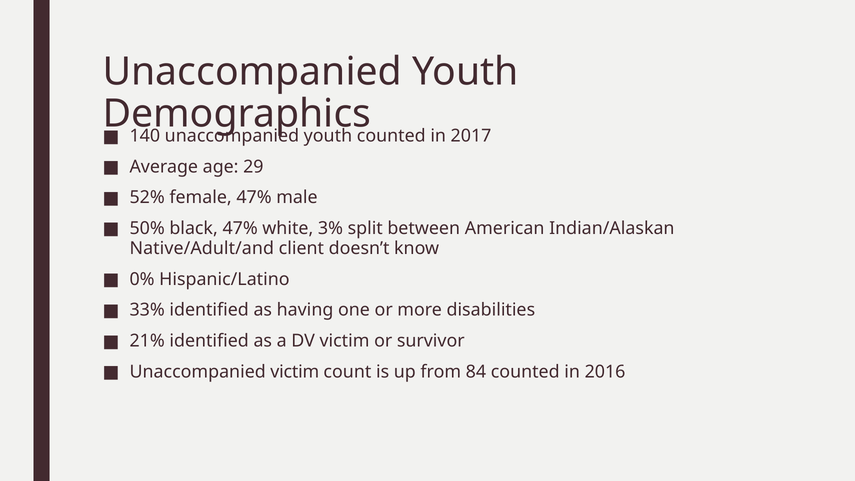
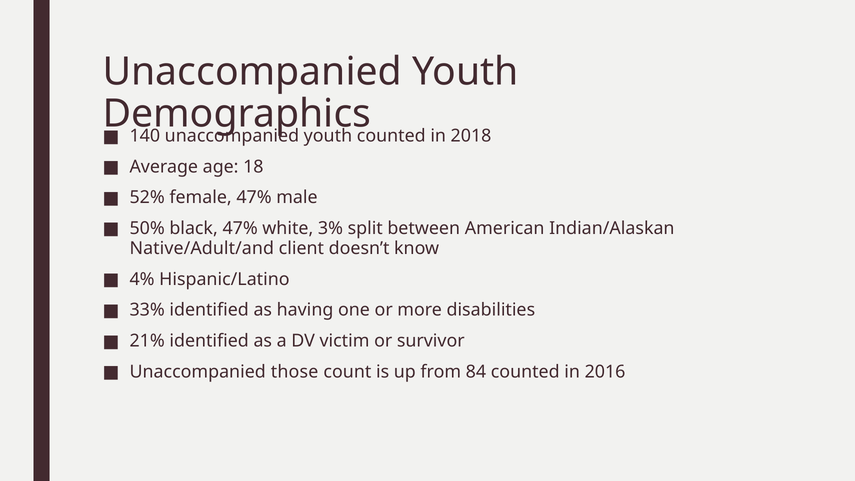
2017: 2017 -> 2018 (471, 136)
29: 29 -> 18 (253, 167)
0%: 0% -> 4% (142, 279)
Unaccompanied victim: victim -> those (295, 372)
